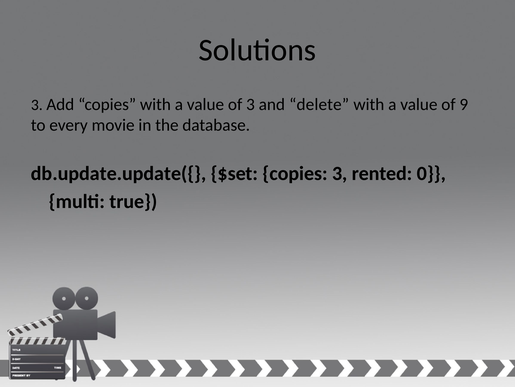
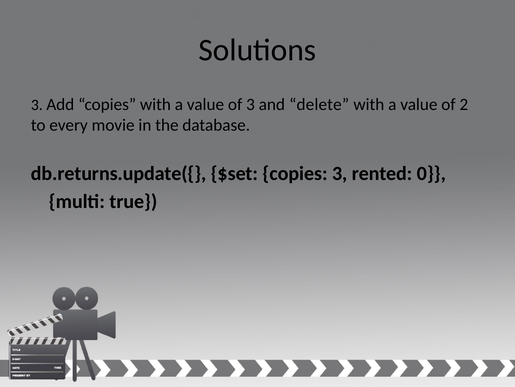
9: 9 -> 2 (464, 104)
db.update.update({: db.update.update({ -> db.returns.update({ (119, 173)
